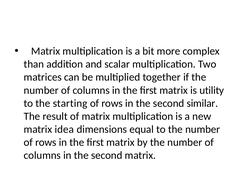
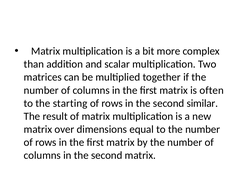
utility: utility -> often (212, 90)
idea: idea -> over (64, 129)
